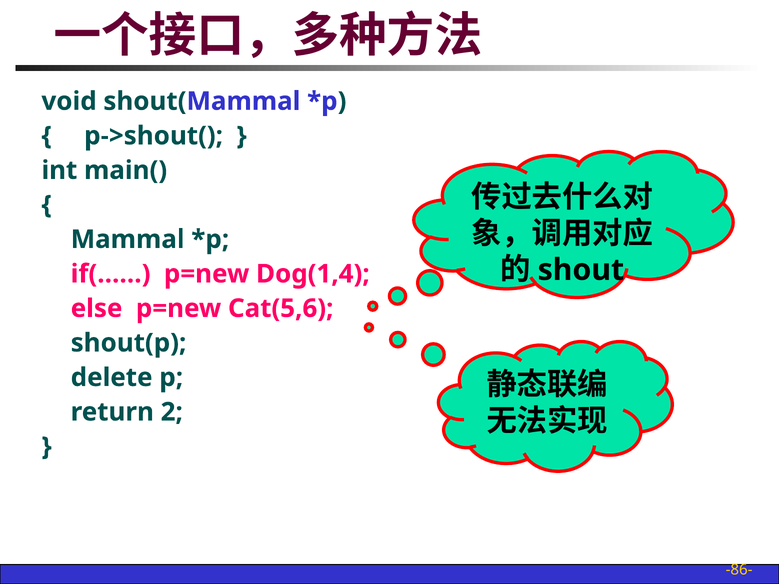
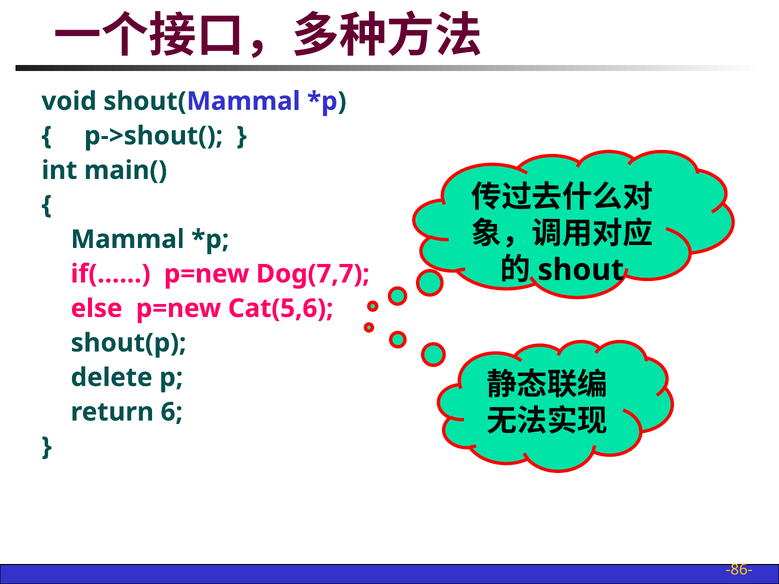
Dog(1,4: Dog(1,4 -> Dog(7,7 (313, 274)
2: 2 -> 6 (172, 412)
